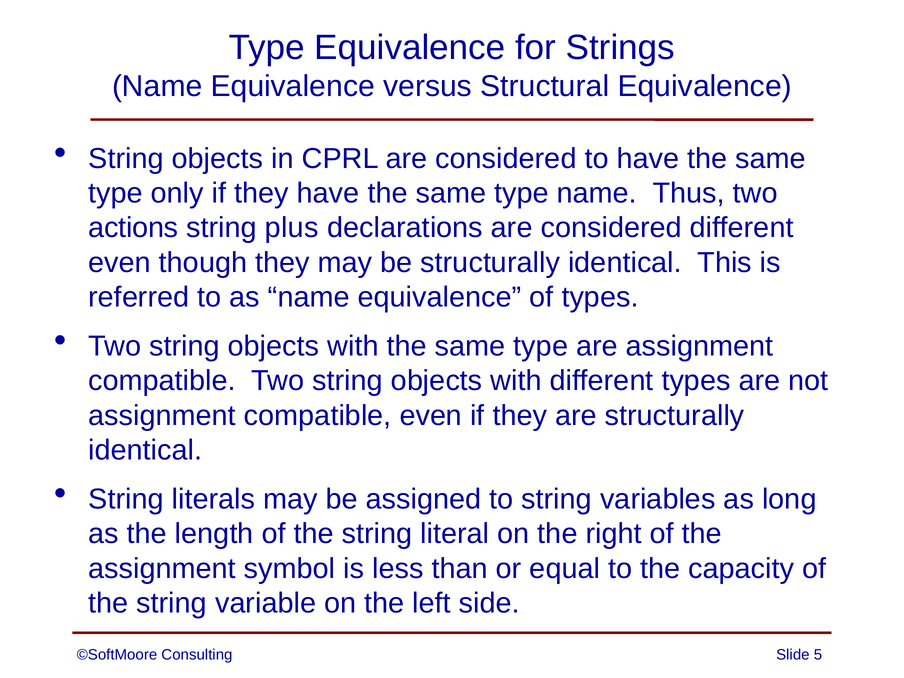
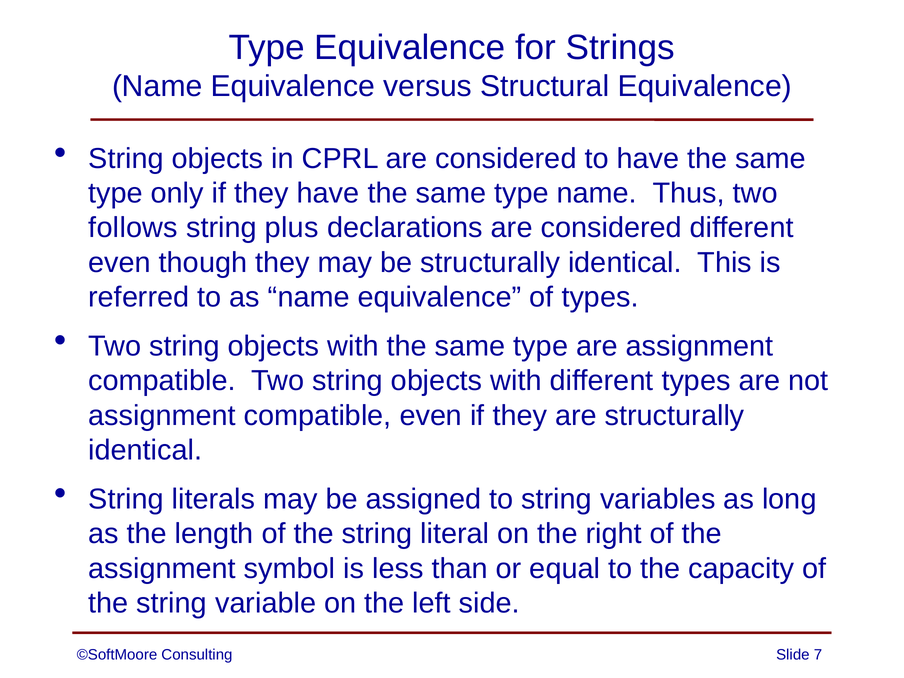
actions: actions -> follows (133, 228)
5: 5 -> 7 (818, 655)
